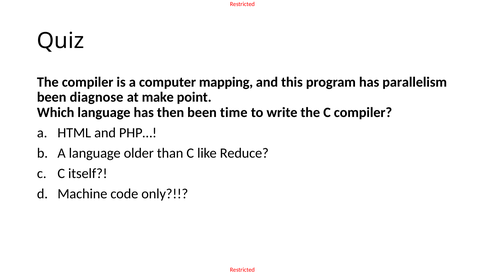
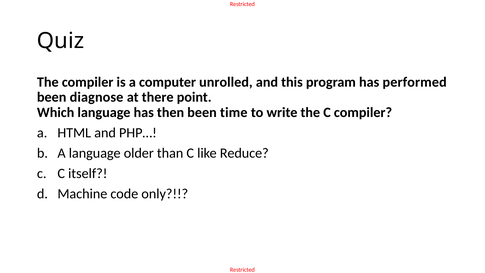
mapping: mapping -> unrolled (226, 82)
parallelism: parallelism -> performed (415, 82)
make: make -> there (158, 97)
